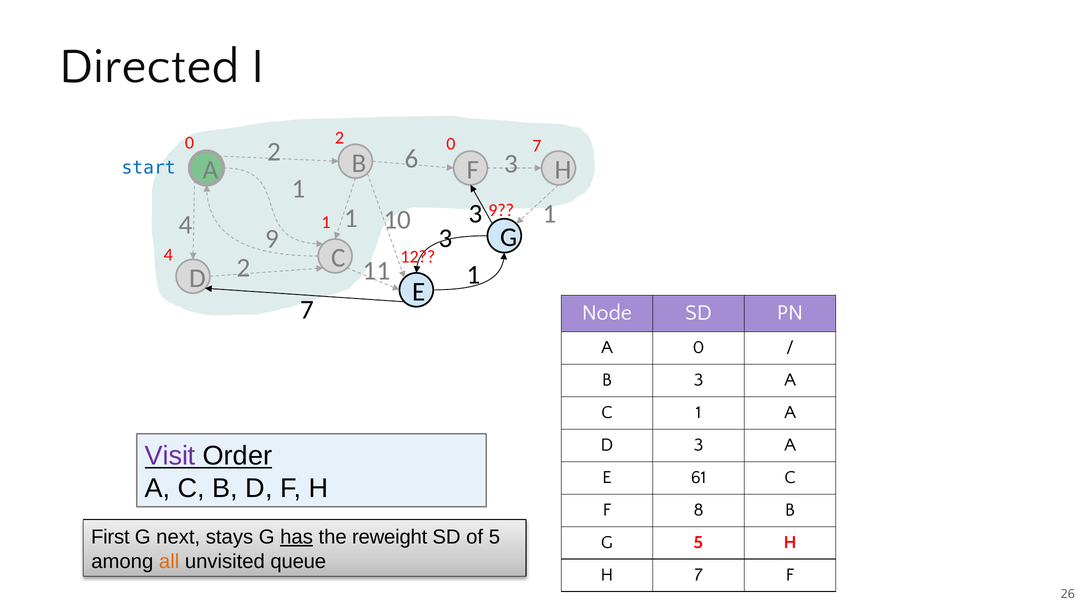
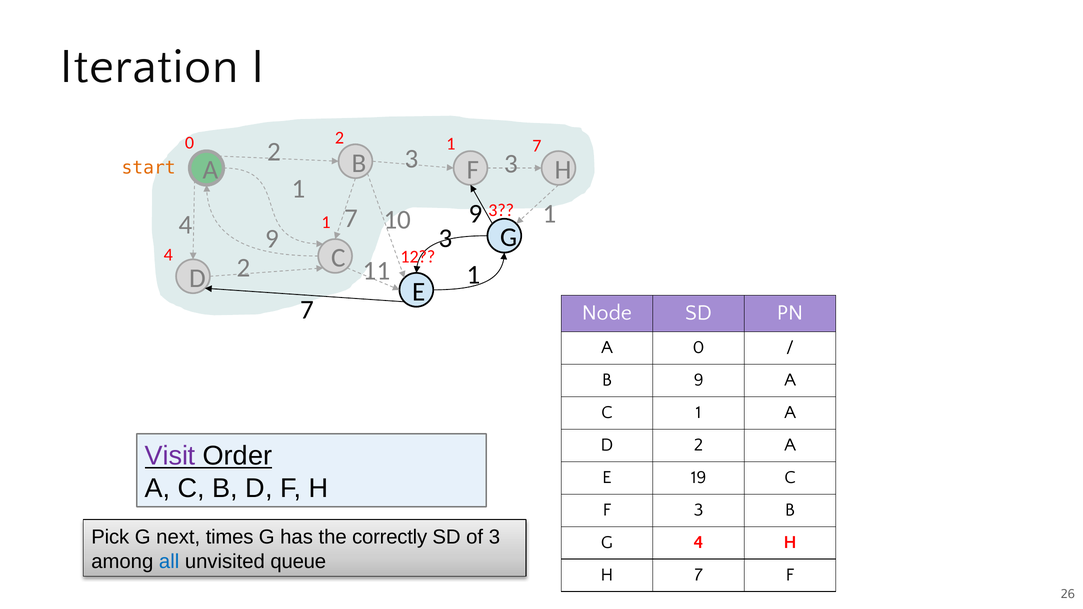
Directed: Directed -> Iteration (149, 66)
2 0: 0 -> 1 (451, 144)
2 6: 6 -> 3 (412, 159)
start colour: blue -> orange (149, 168)
9: 9 -> 3 (501, 210)
10 3: 3 -> 9 (475, 214)
4 1: 1 -> 7 (351, 218)
B 3: 3 -> 9 (699, 380)
D 3: 3 -> 2 (699, 445)
61: 61 -> 19 (699, 477)
F 8: 8 -> 3 (699, 510)
First: First -> Pick (110, 537)
stays: stays -> times (230, 537)
has underline: present -> none (297, 537)
reweight: reweight -> correctly (390, 537)
of 5: 5 -> 3 (494, 537)
G 5: 5 -> 4 (698, 542)
all colour: orange -> blue (169, 562)
